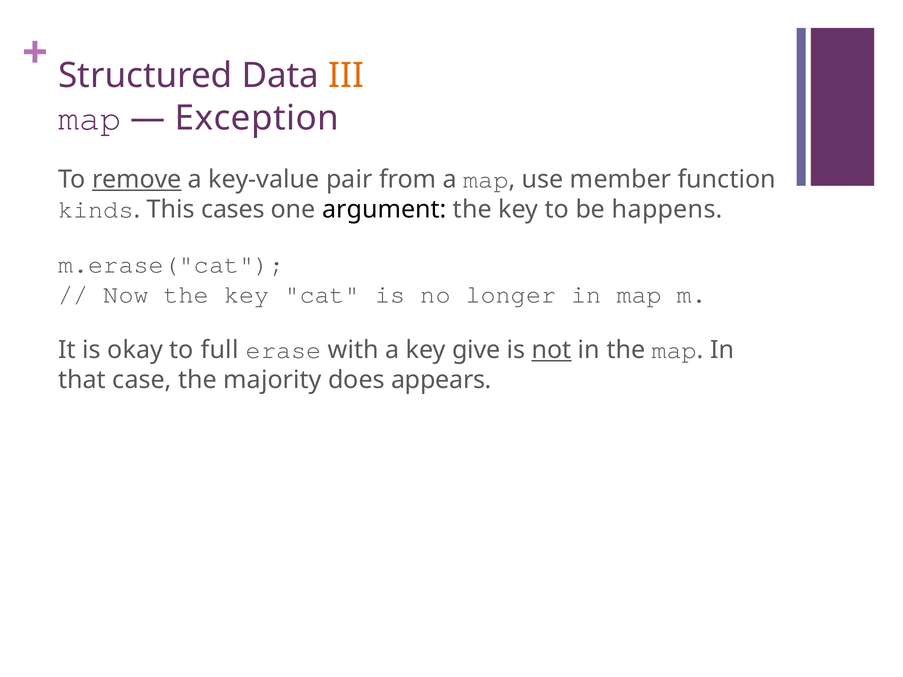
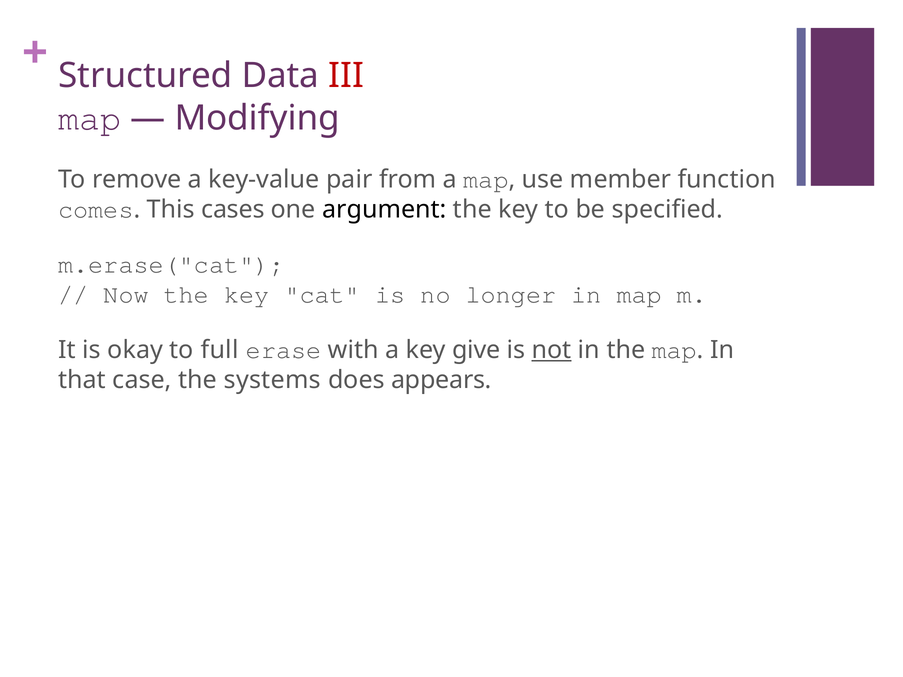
III colour: orange -> red (346, 76)
Exception: Exception -> Modifying (257, 118)
remove underline: present -> none (137, 179)
kinds: kinds -> comes (96, 209)
happens: happens -> specified (667, 209)
majority: majority -> systems (272, 380)
